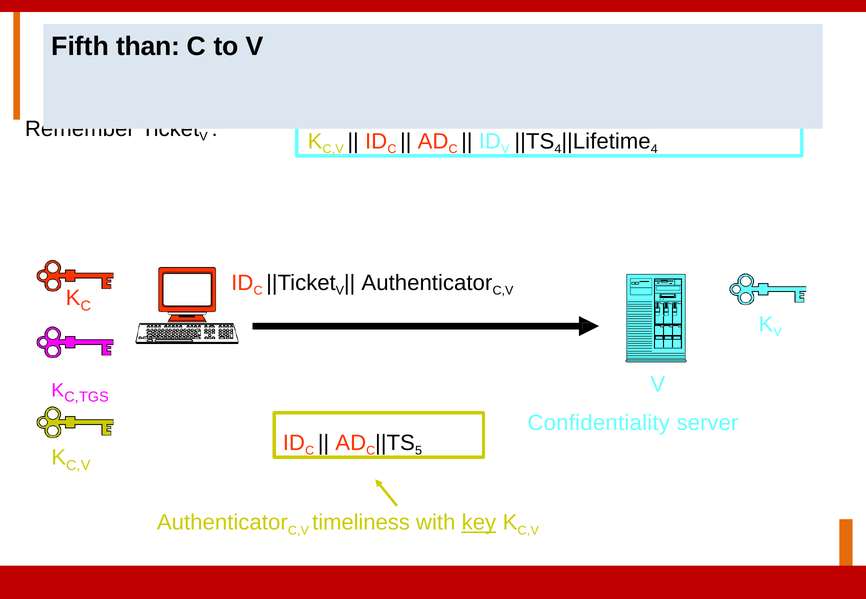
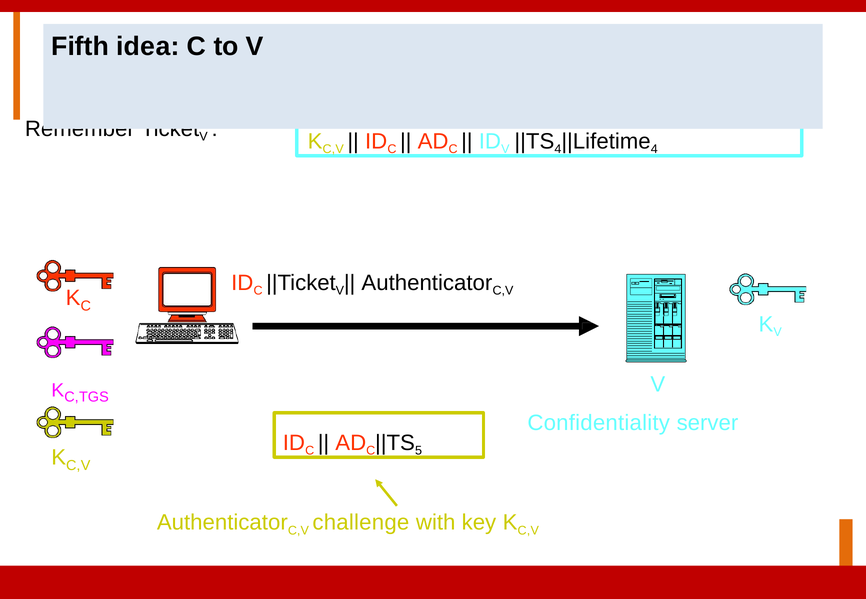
than: than -> idea (148, 47)
timeliness: timeliness -> challenge (361, 523)
key underline: present -> none (479, 523)
